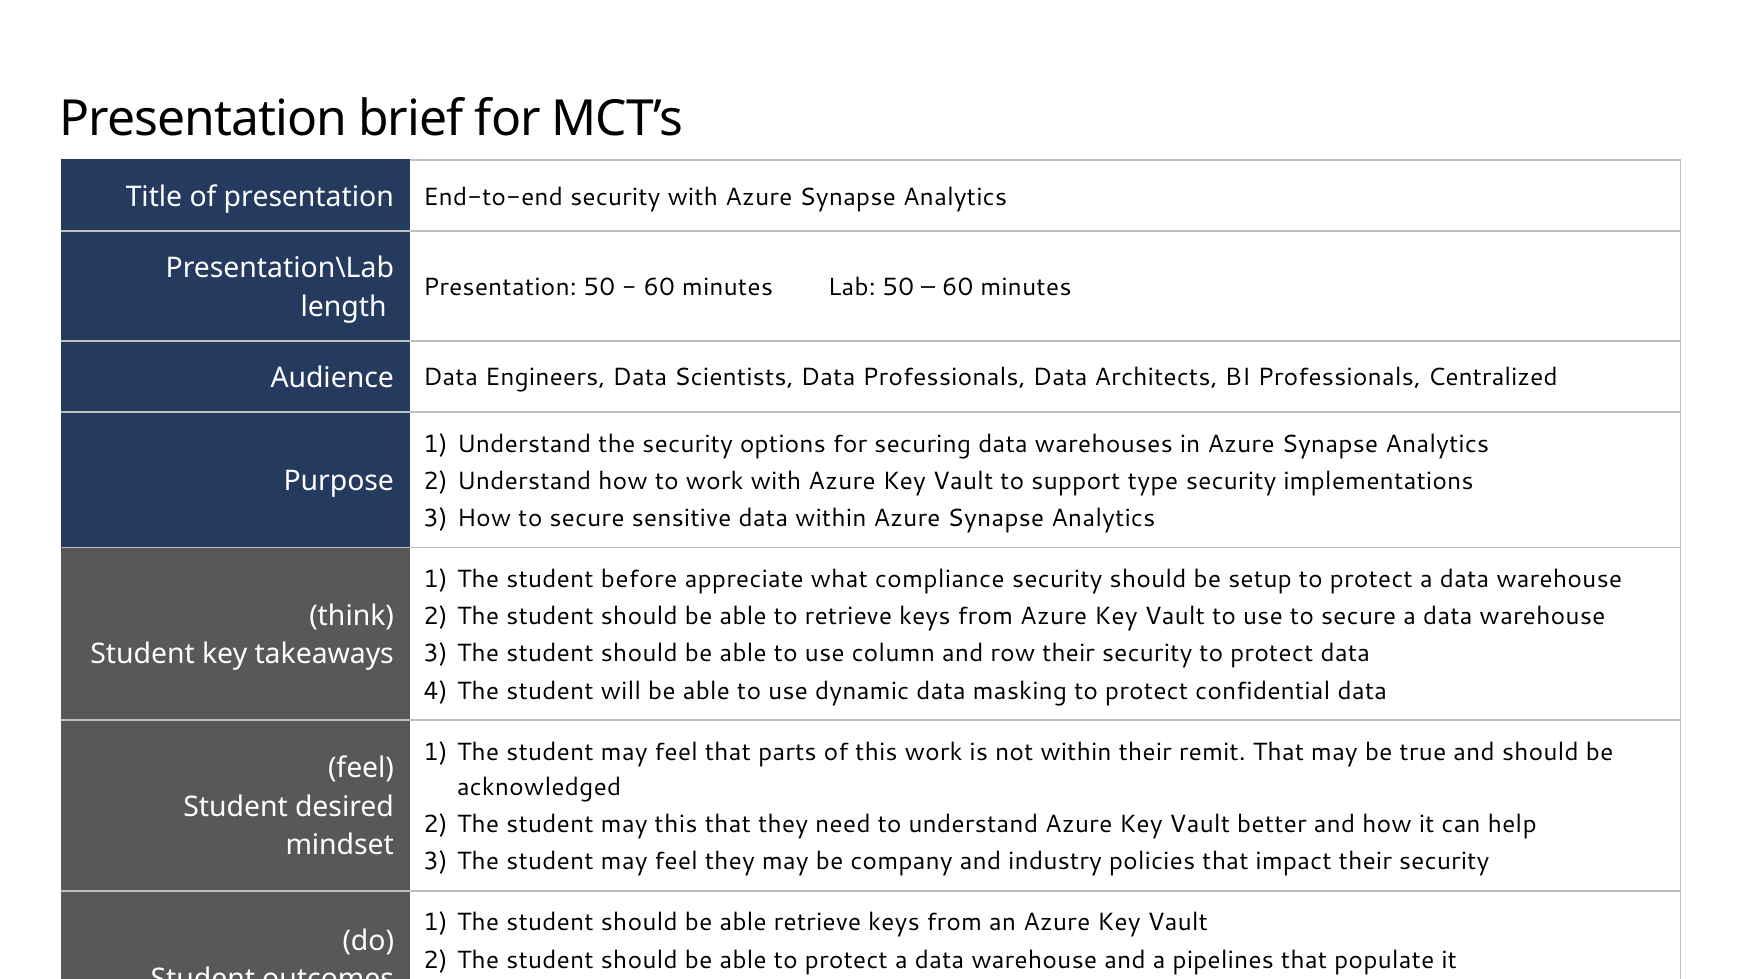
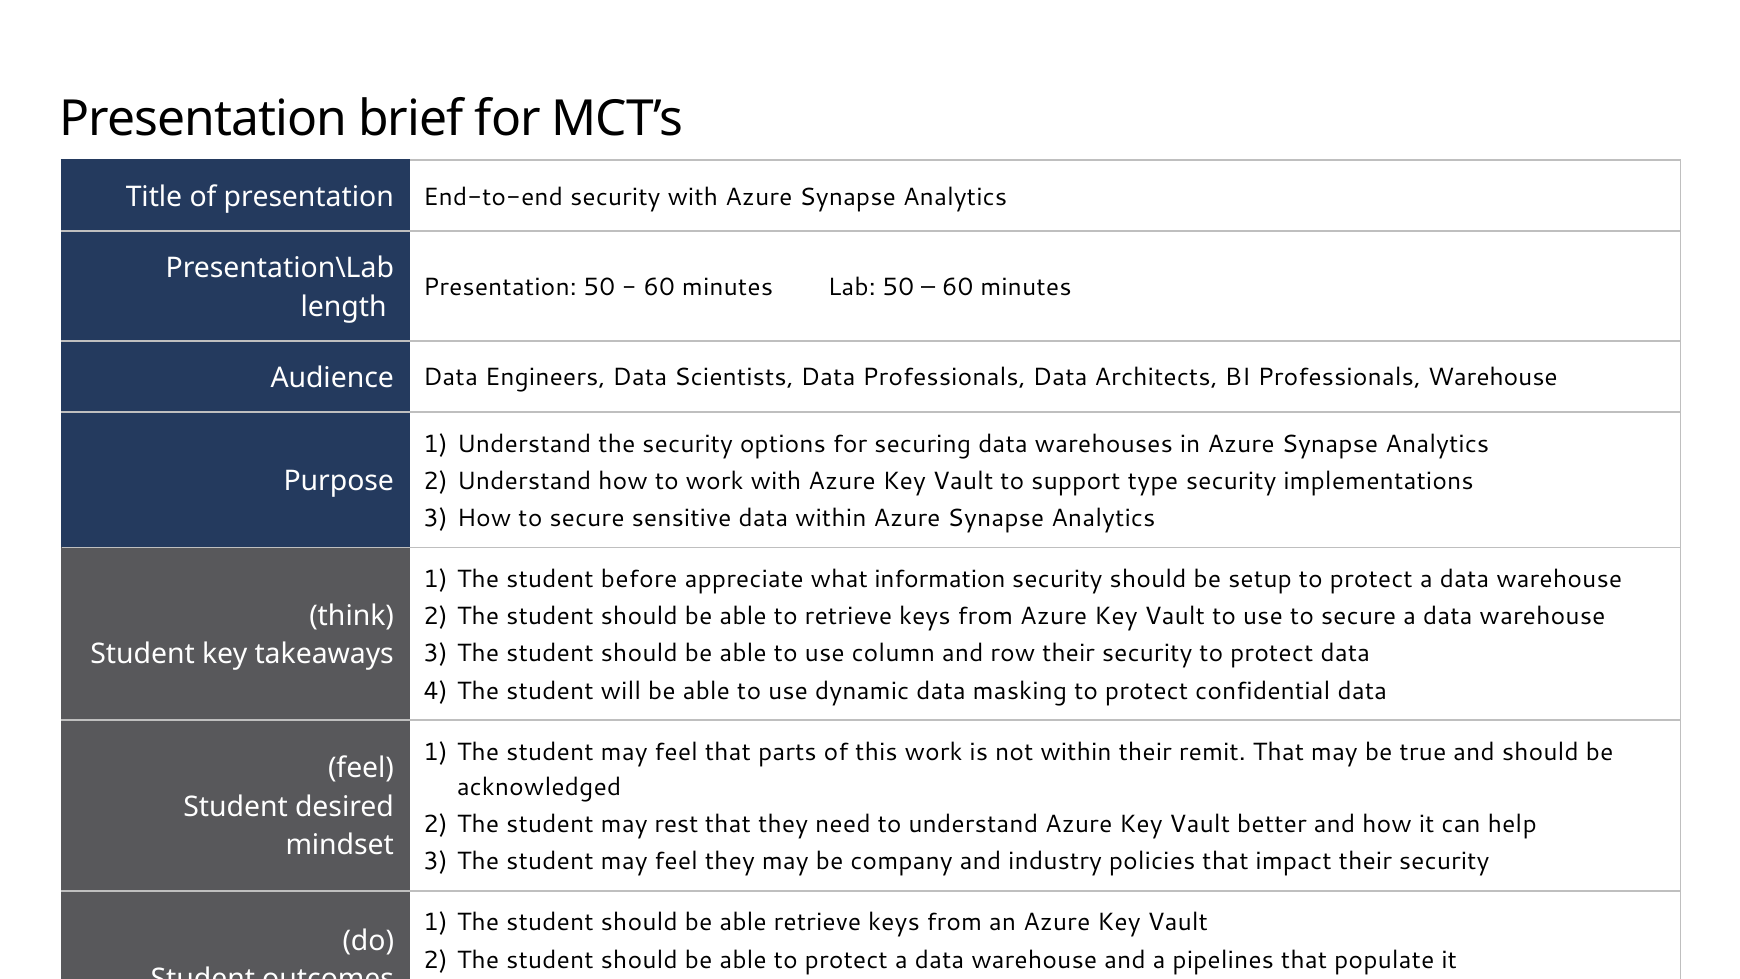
Professionals Centralized: Centralized -> Warehouse (1493, 378)
what compliance: compliance -> information (940, 579)
may this: this -> rest (676, 824)
